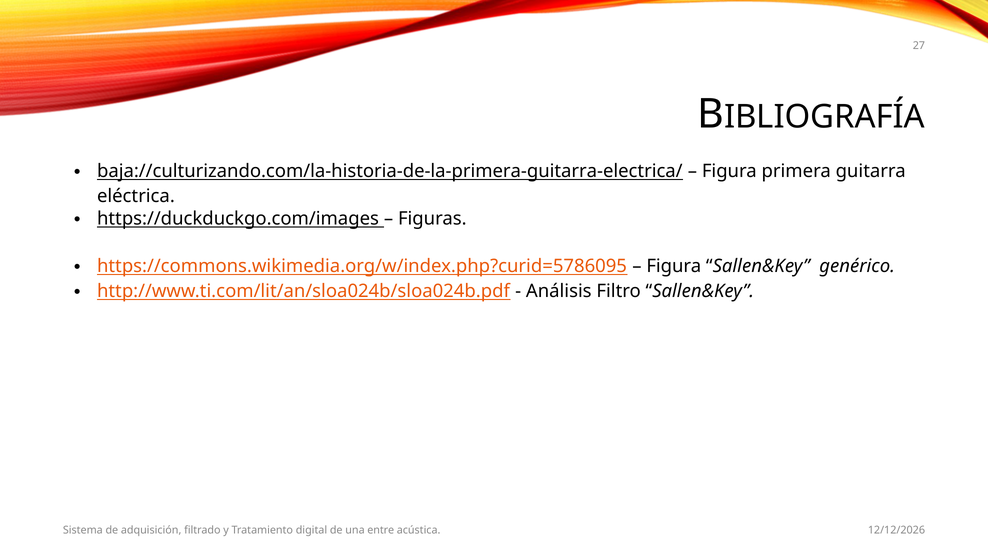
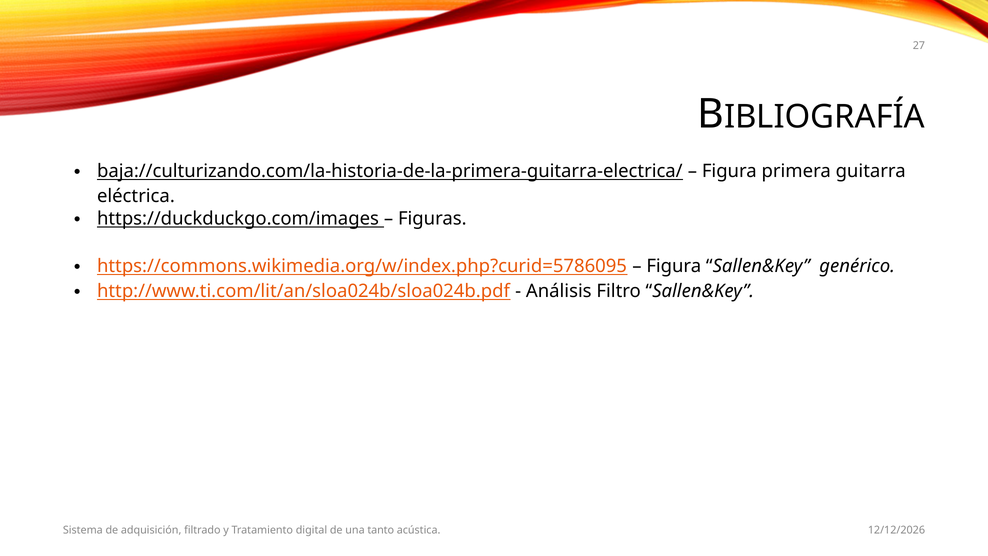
entre: entre -> tanto (381, 530)
